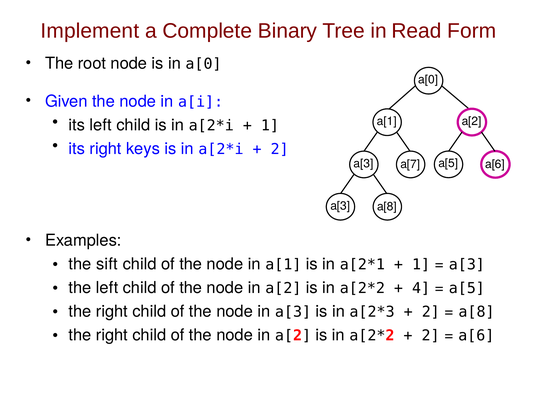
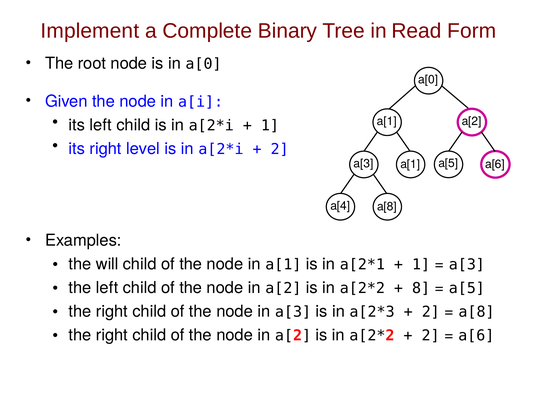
keys: keys -> level (143, 149)
a[7: a[7 -> a[1 (410, 164)
a[3: a[3 -> a[4 (340, 206)
sift: sift -> will (107, 264)
4: 4 -> 8 (421, 288)
